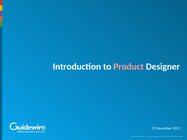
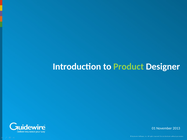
Product colour: pink -> light green (129, 67)
